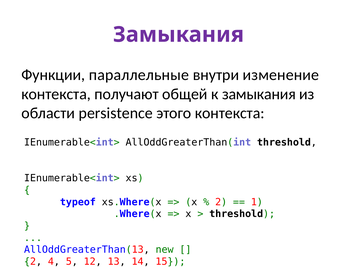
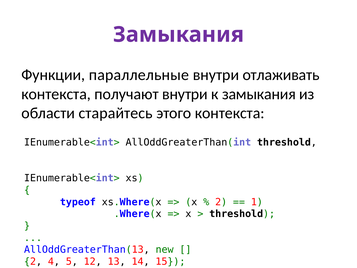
изменение: изменение -> отлаживать (281, 75)
получают общей: общей -> внутри (185, 94)
persistence: persistence -> старайтесь (116, 113)
